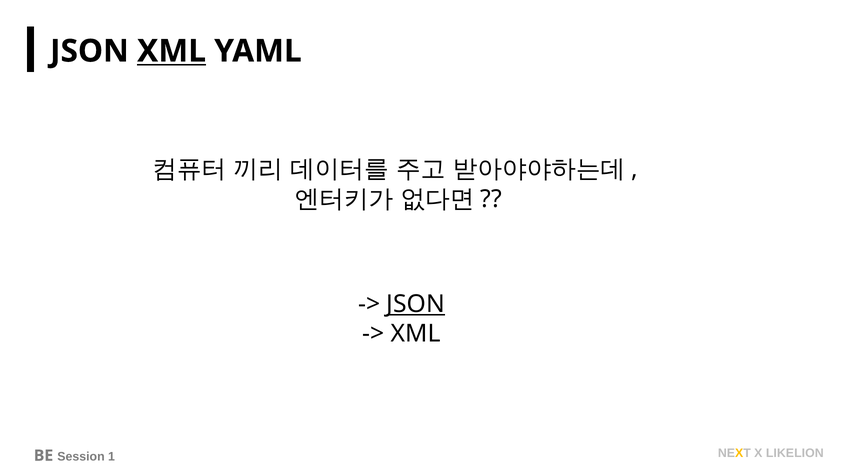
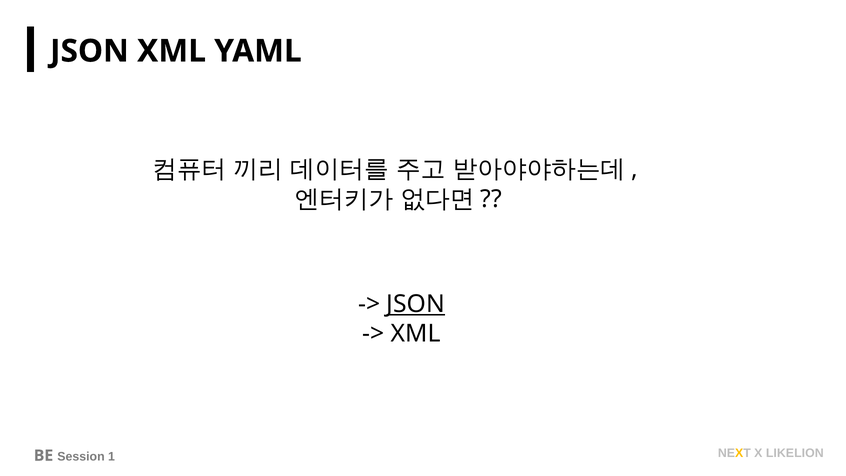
XML underline: present -> none (172, 51)
